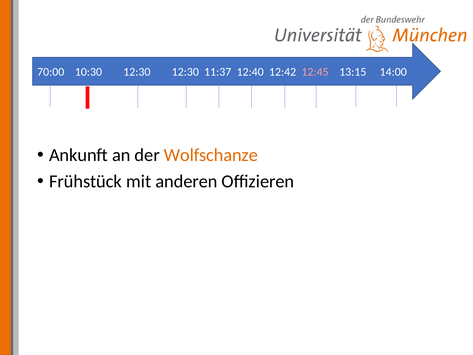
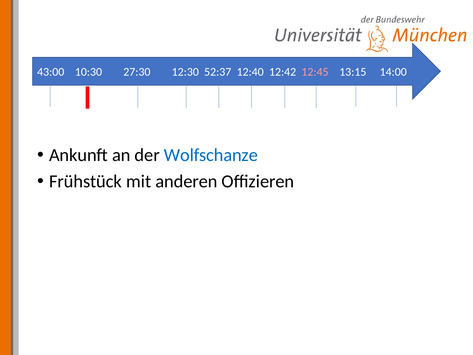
70:00: 70:00 -> 43:00 (51, 72)
10:30 12:30: 12:30 -> 27:30 (137, 72)
11:37: 11:37 -> 52:37 (218, 72)
Wolfschanze colour: orange -> blue (211, 155)
